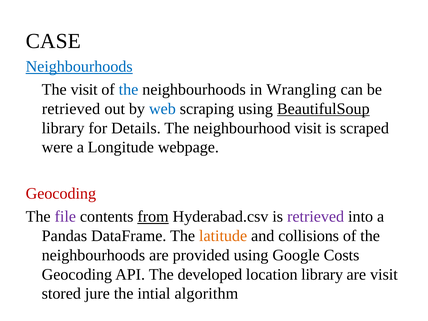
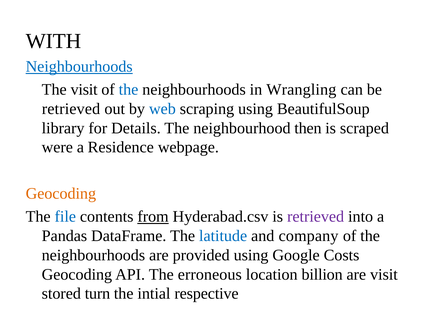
CASE: CASE -> WITH (53, 41)
BeautifulSoup underline: present -> none (323, 109)
neighbourhood visit: visit -> then (308, 128)
Longitude: Longitude -> Residence (121, 147)
Geocoding colour: red -> orange (61, 193)
file colour: purple -> blue (65, 217)
latitude colour: orange -> blue (223, 236)
collisions: collisions -> company (309, 236)
developed: developed -> erroneous (210, 274)
location library: library -> billion (322, 274)
jure: jure -> turn (97, 294)
algorithm: algorithm -> respective (207, 294)
